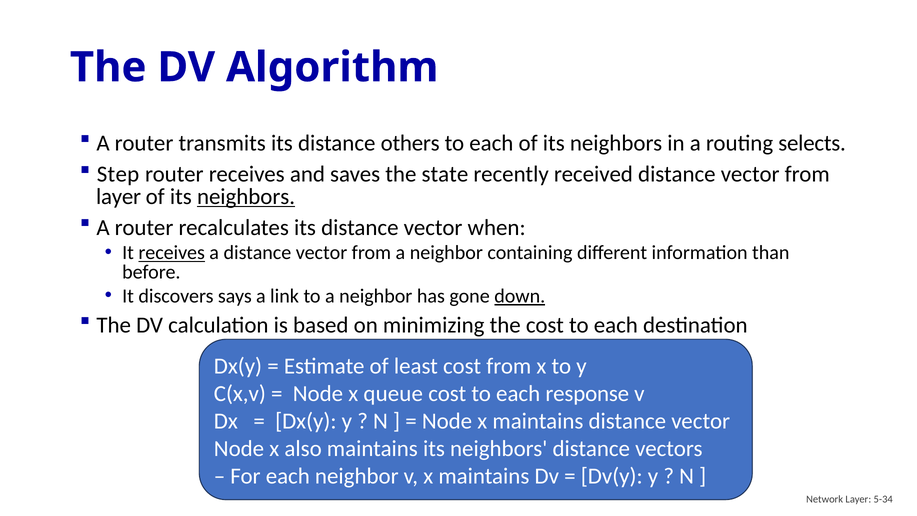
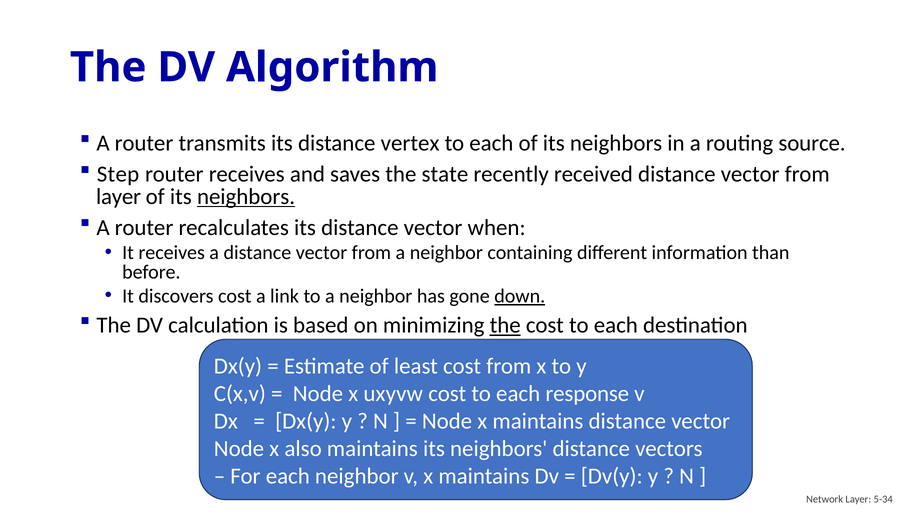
others: others -> vertex (410, 143)
selects: selects -> source (812, 143)
receives underline: present -> none (172, 253)
discovers says: says -> cost (235, 296)
the underline: none -> present (505, 325)
queue: queue -> uxyvw (393, 393)
